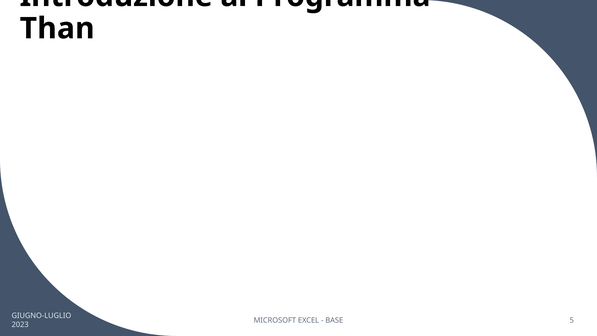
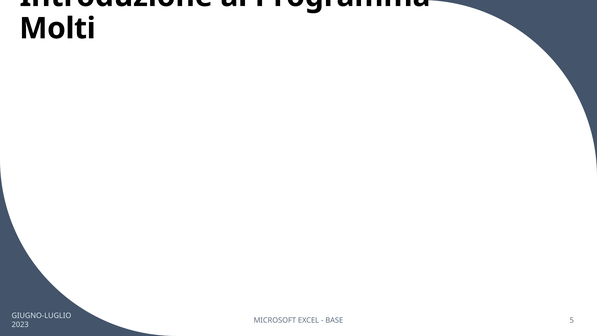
Than: Than -> Molti (57, 28)
